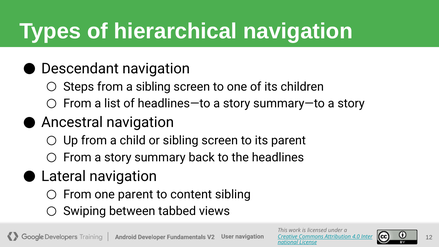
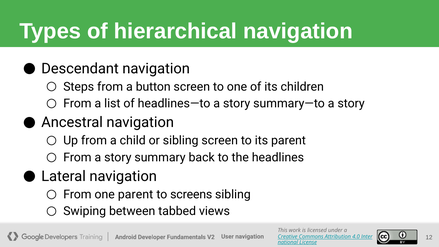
a sibling: sibling -> button (153, 87)
content: content -> screens (191, 194)
